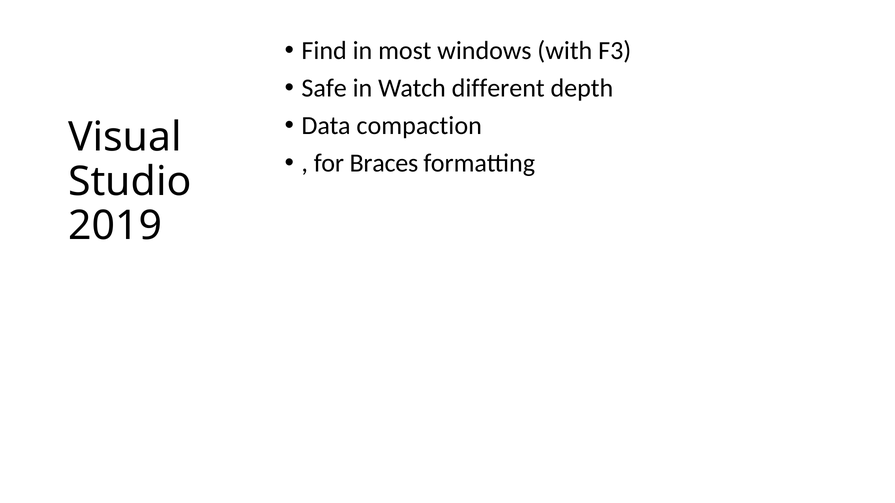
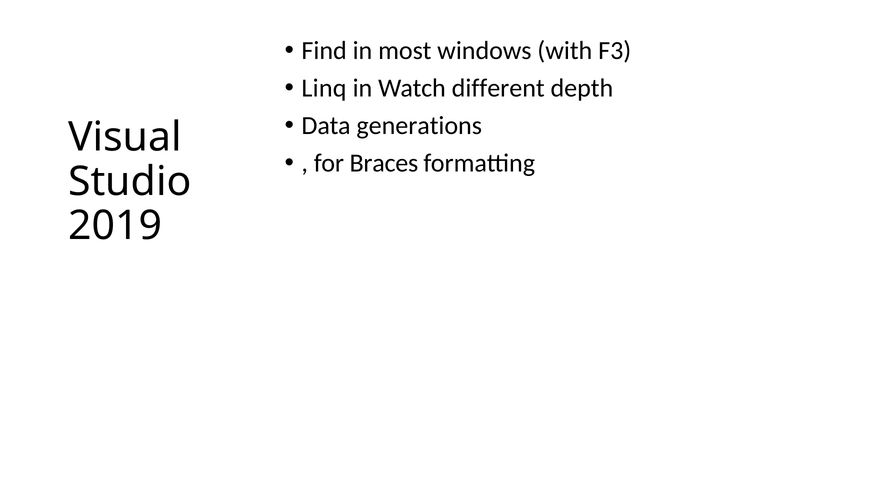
Safe: Safe -> Linq (324, 88)
compaction: compaction -> generations (419, 126)
